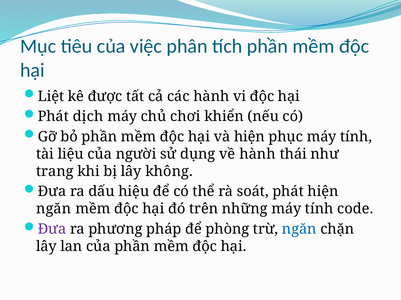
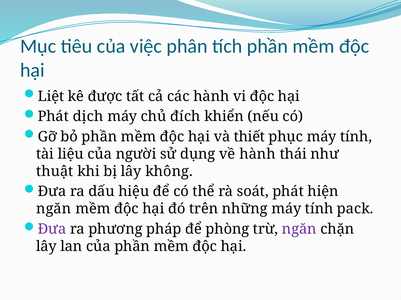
chơi: chơi -> đích (185, 117)
và hiện: hiện -> thiết (249, 137)
trang: trang -> thuật (55, 172)
code: code -> pack (355, 209)
ngăn colour: blue -> purple (299, 230)
